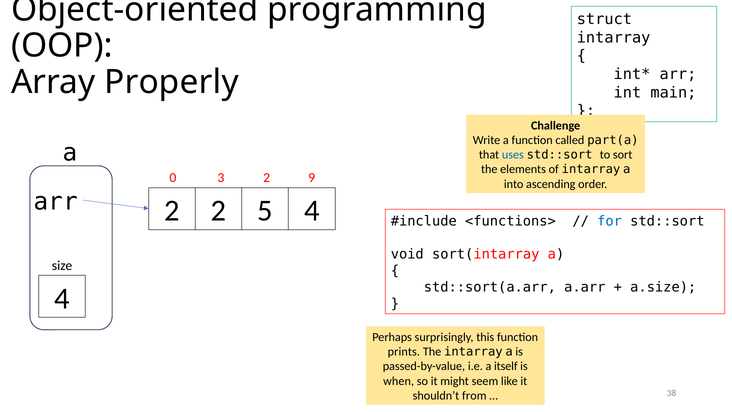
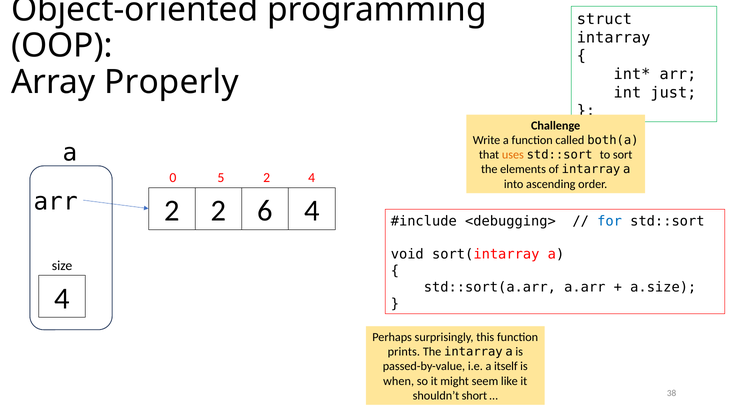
main: main -> just (673, 92)
part(a: part(a -> both(a (613, 140)
uses colour: blue -> orange (513, 155)
3: 3 -> 5 (221, 178)
2 9: 9 -> 4 (312, 178)
5: 5 -> 6 (265, 211)
<functions>: <functions> -> <debugging> (510, 221)
from: from -> short (474, 395)
